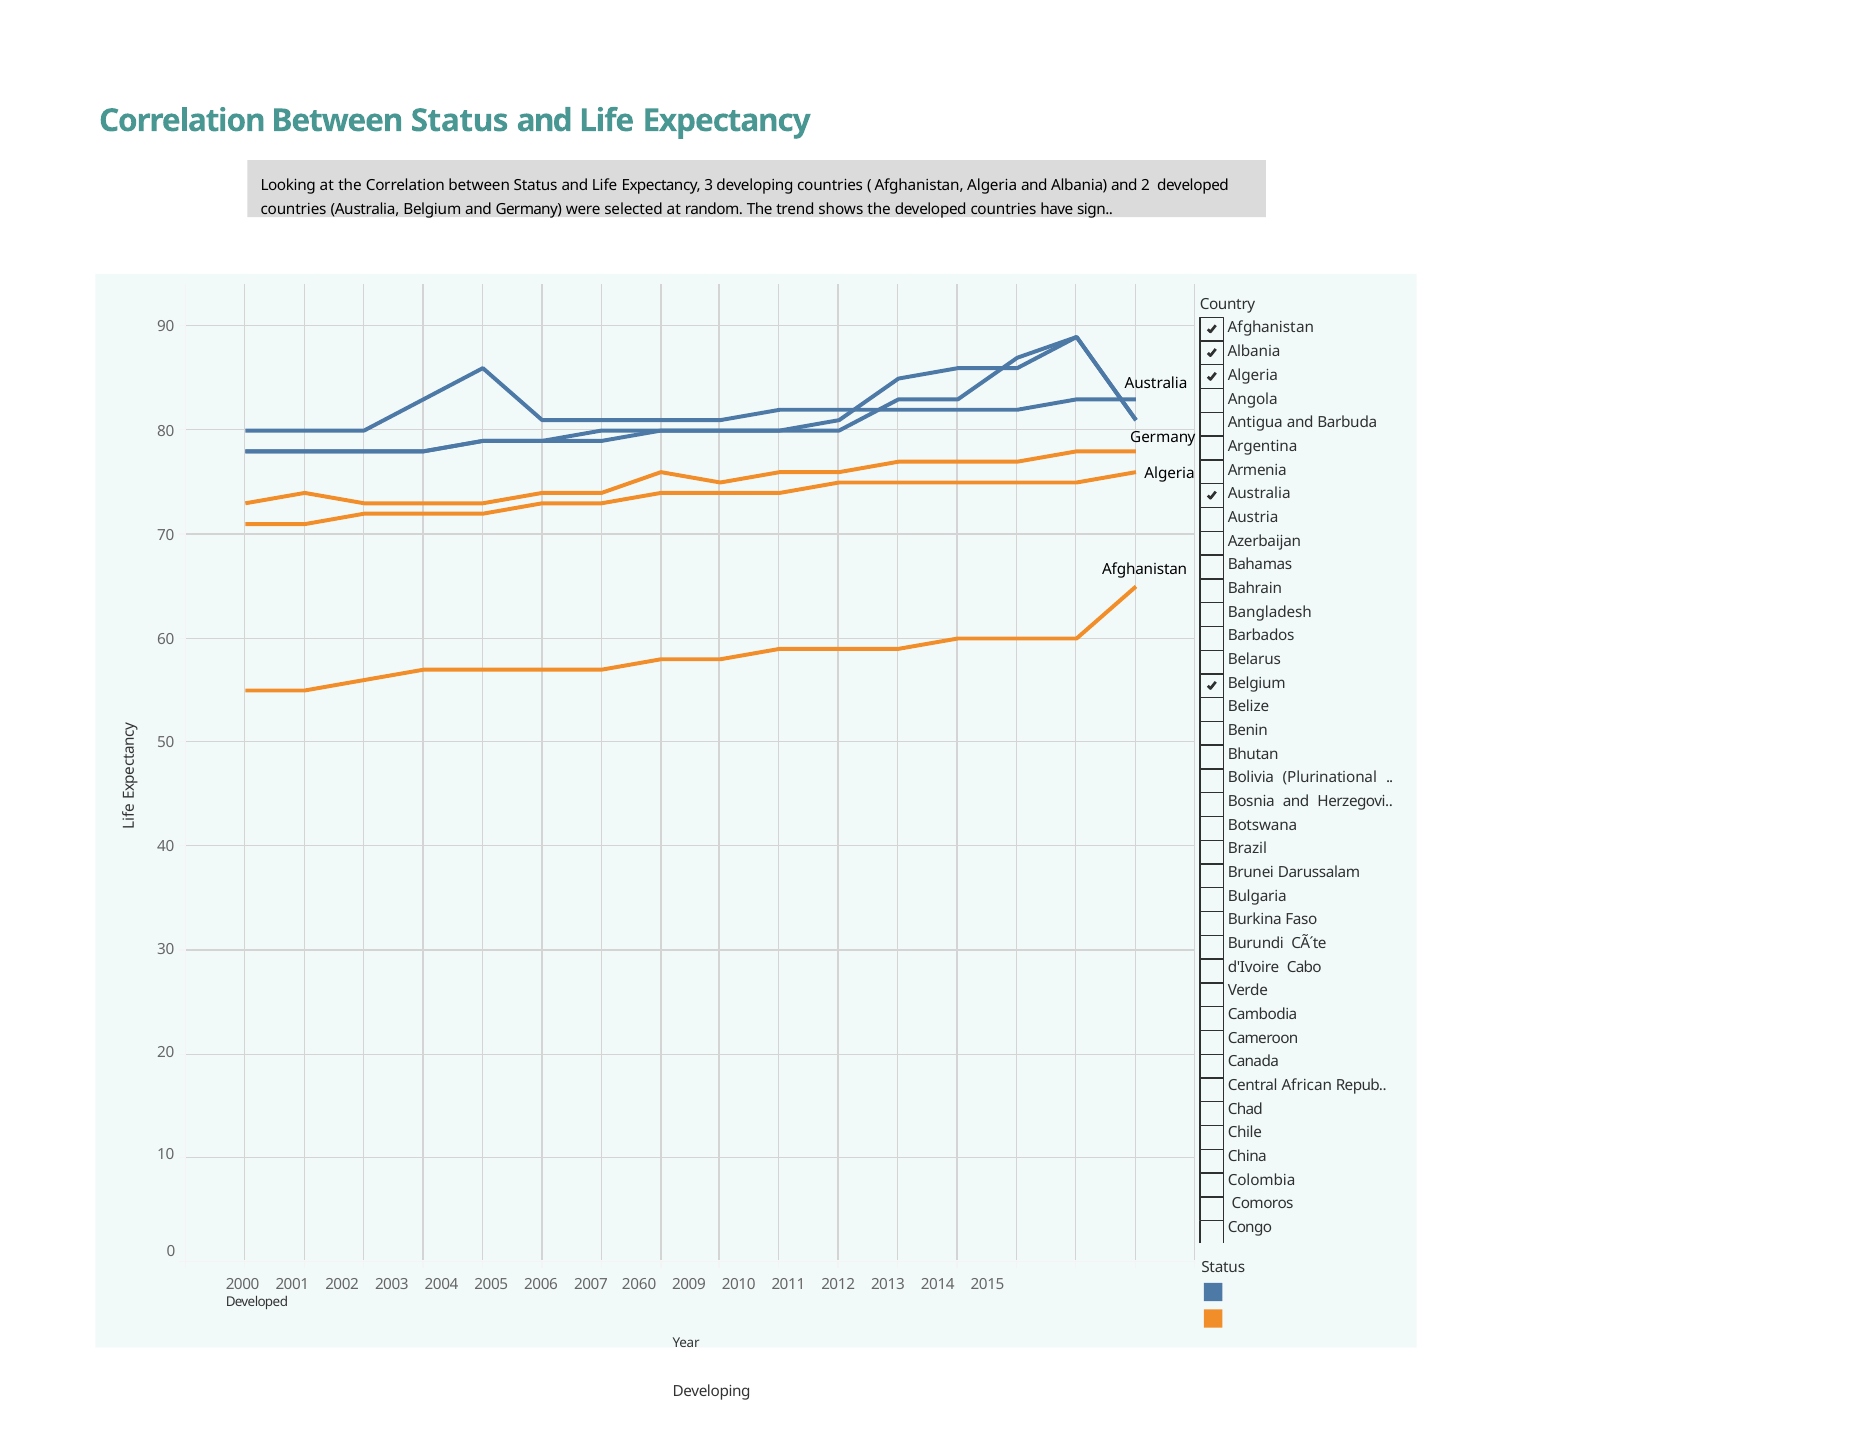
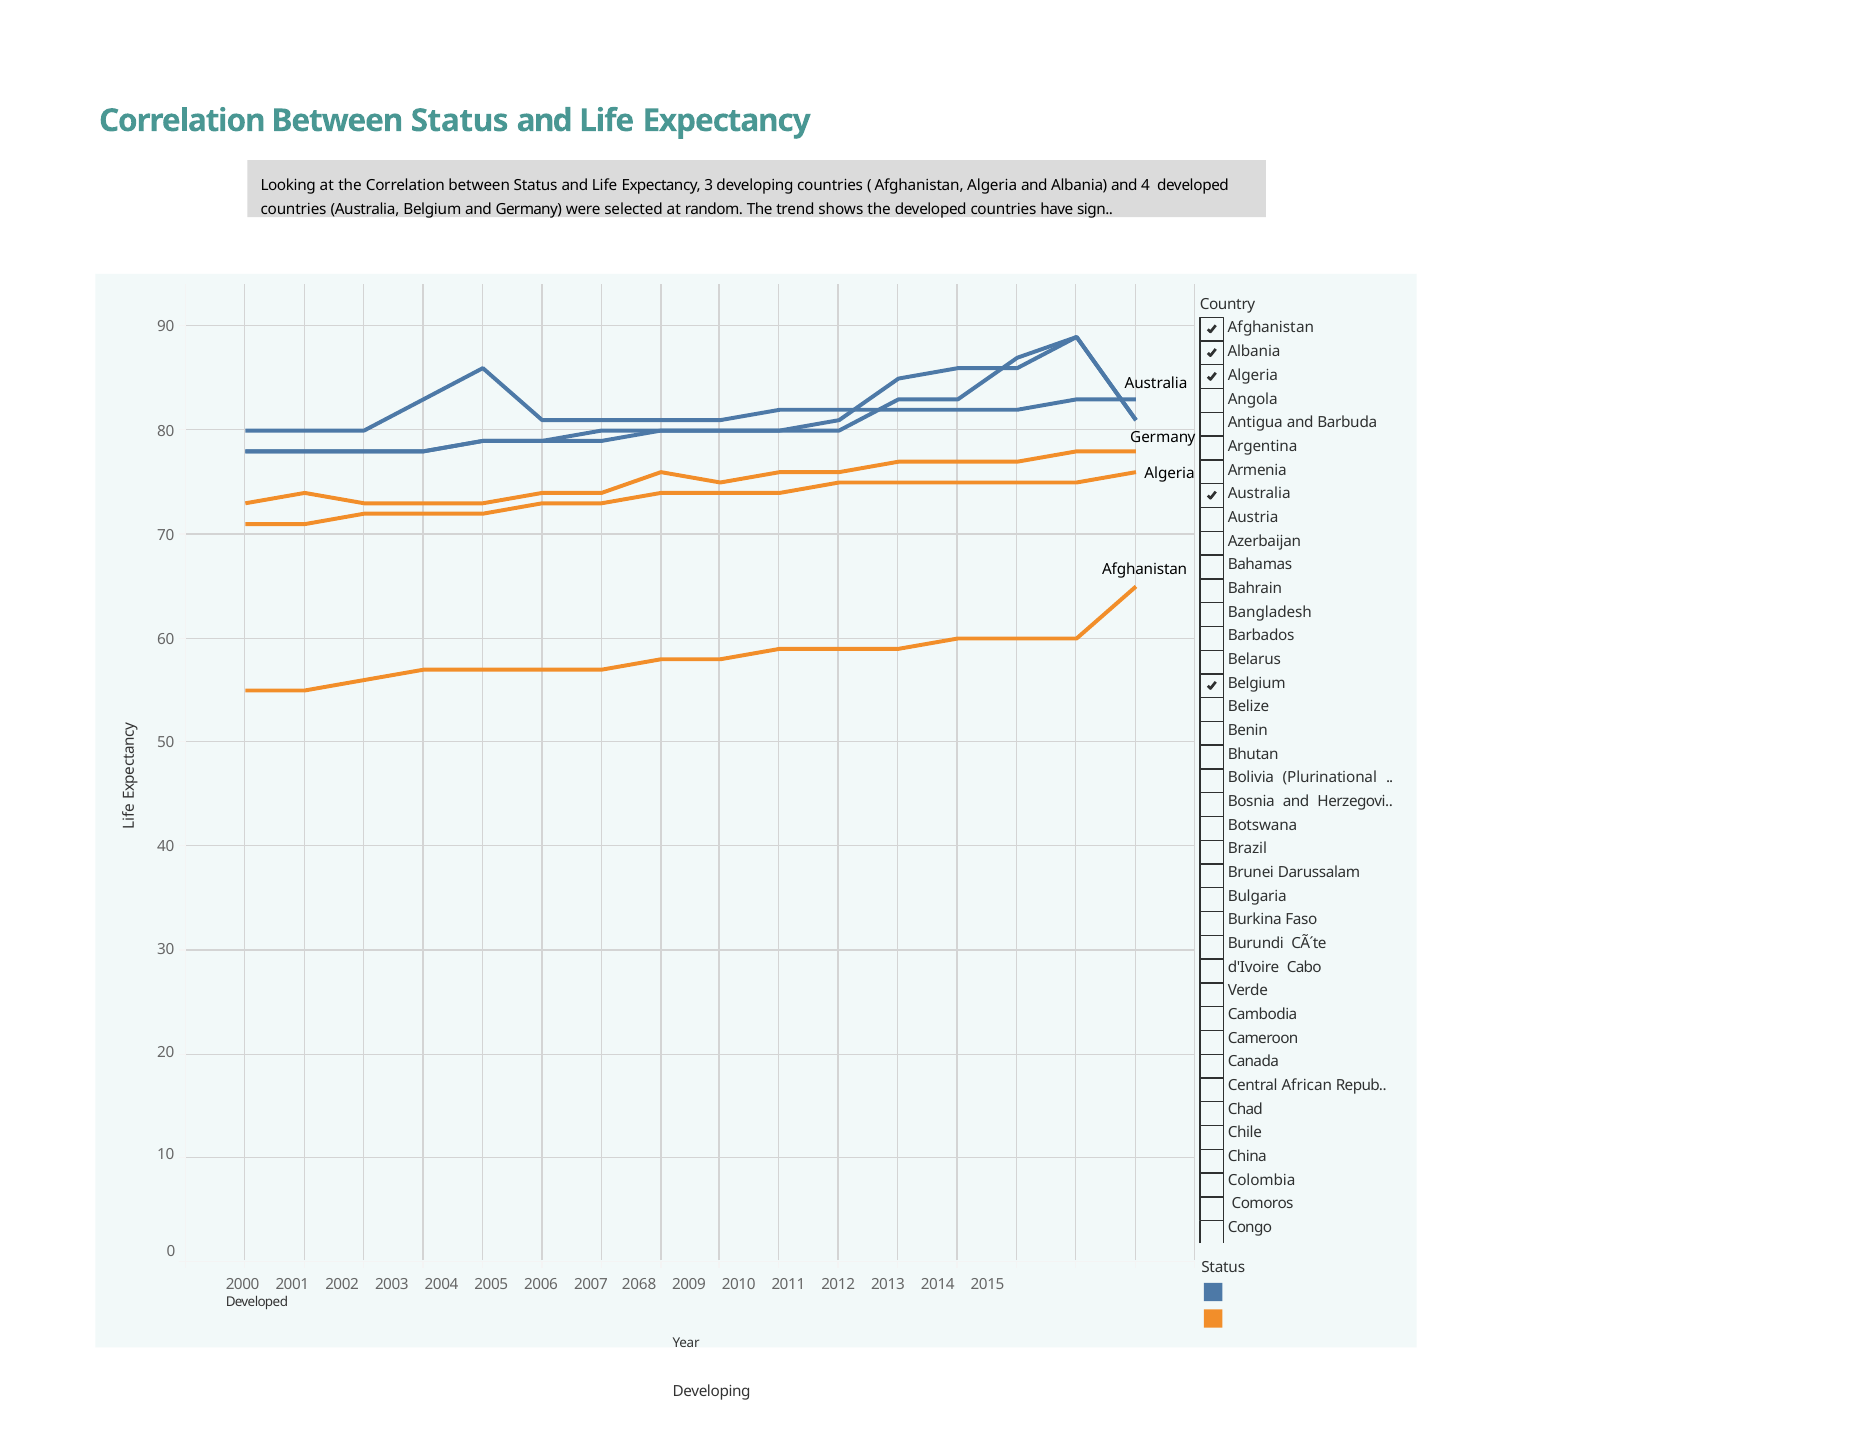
2: 2 -> 4 (1146, 185)
2060: 2060 -> 2068 (639, 1285)
